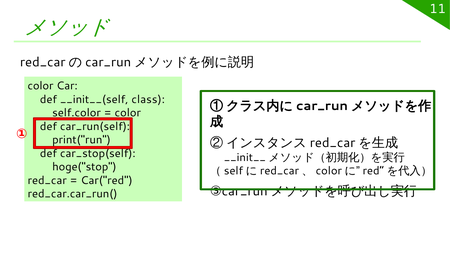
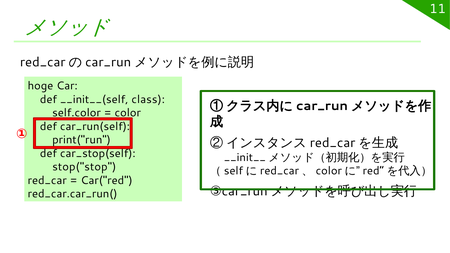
color: color -> hoge (40, 86)
hoge("stop: hoge("stop -> stop("stop (84, 167)
